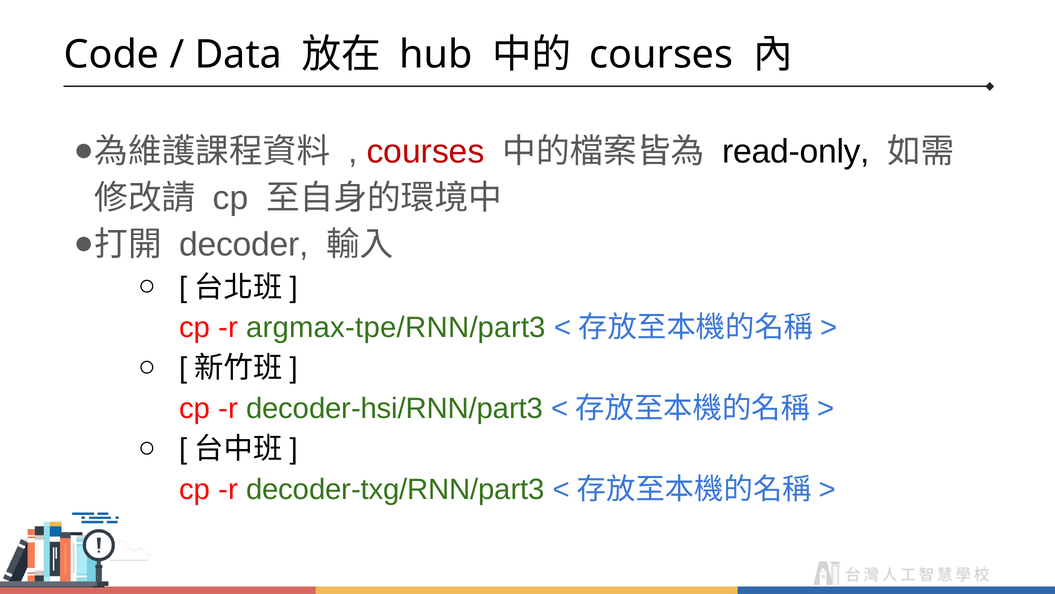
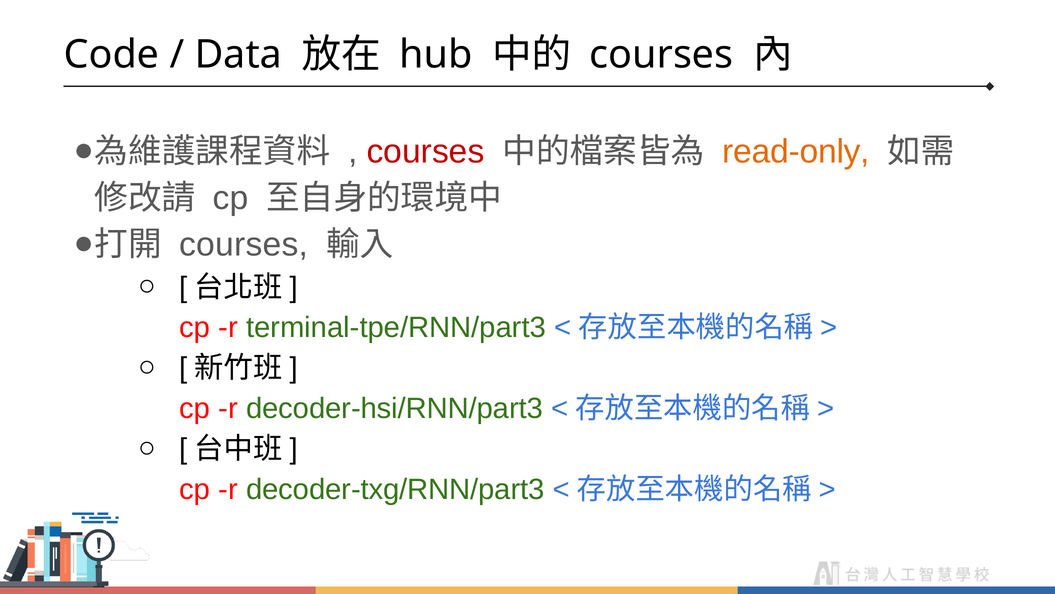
read-only colour: black -> orange (796, 151)
decoder: decoder -> courses (244, 244)
argmax-tpe/RNN/part3: argmax-tpe/RNN/part3 -> terminal-tpe/RNN/part3 (396, 328)
